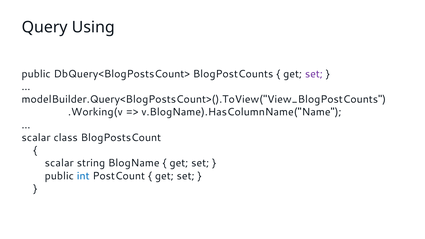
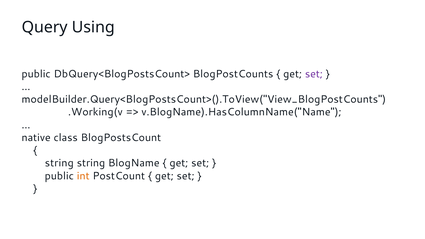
scalar: scalar -> native (36, 138)
scalar: scalar -> string (59, 163)
int colour: blue -> orange (83, 176)
